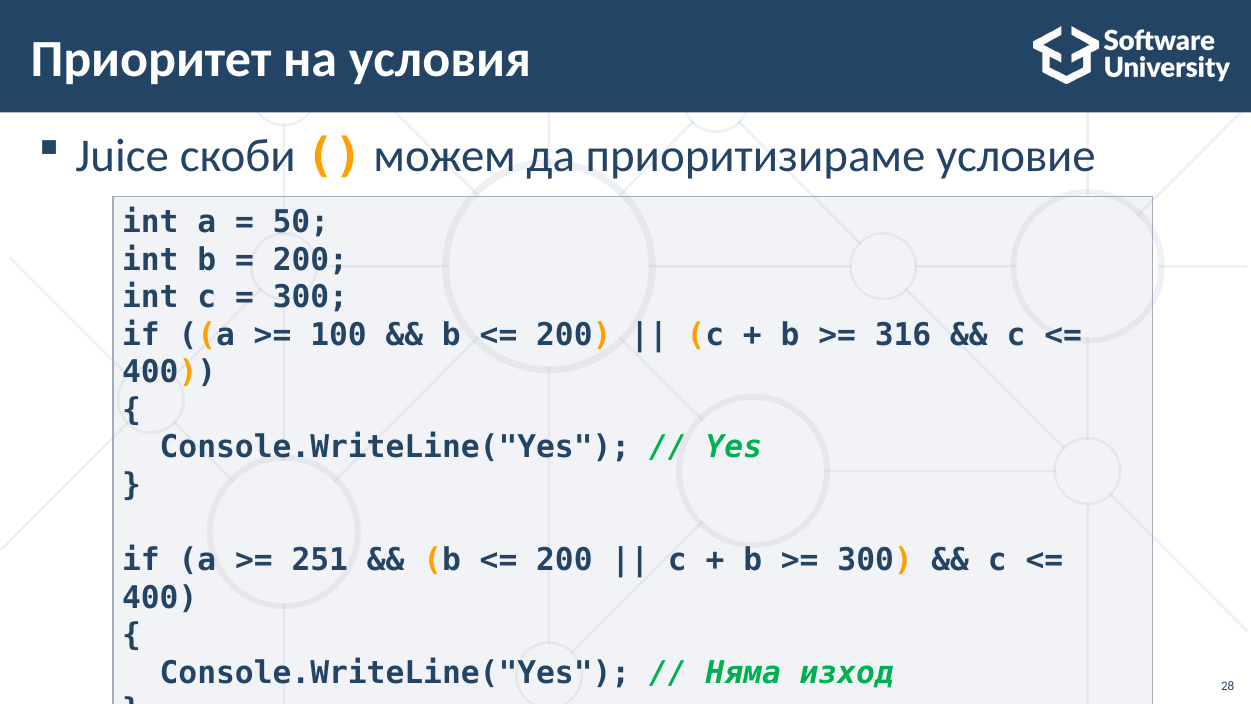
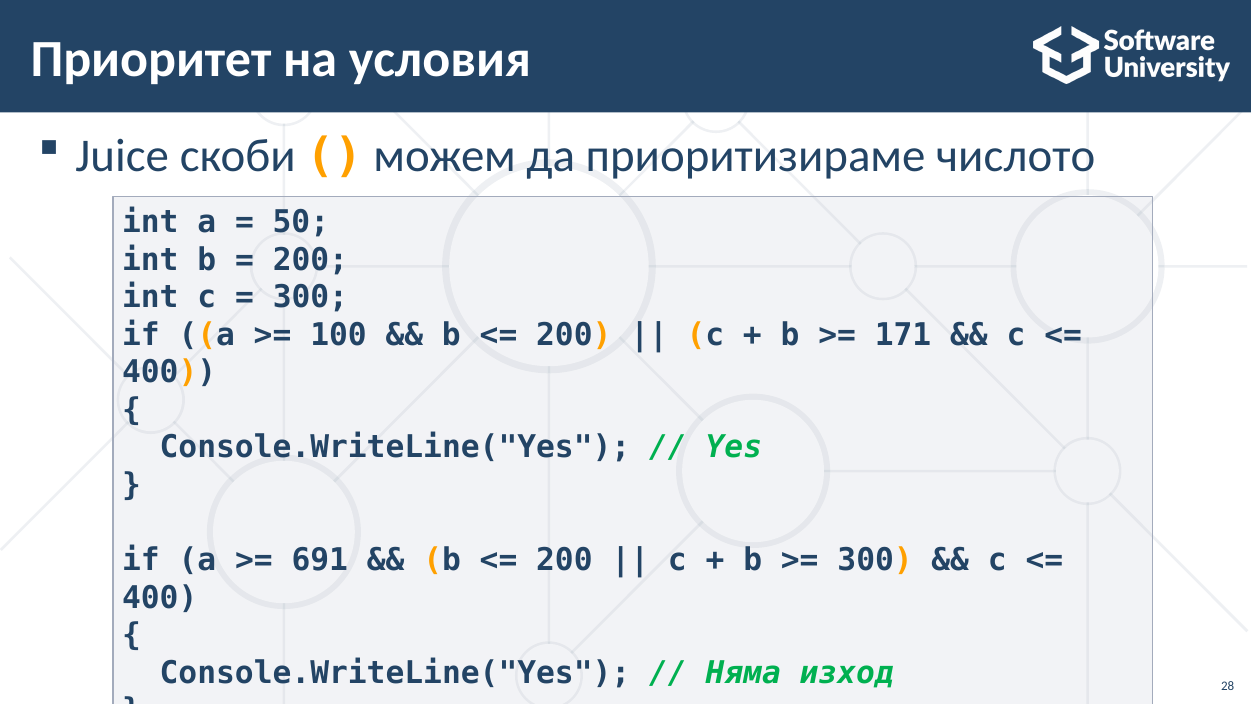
условиe: условиe -> числото (1016, 156)
316: 316 -> 171 (903, 335)
251: 251 -> 691 (320, 560)
